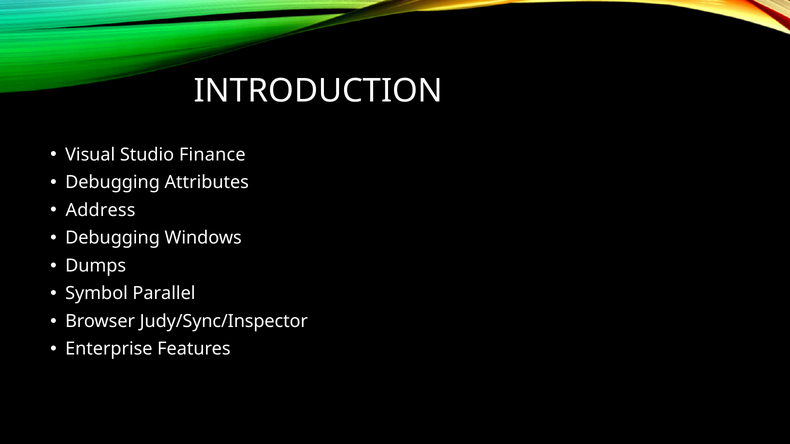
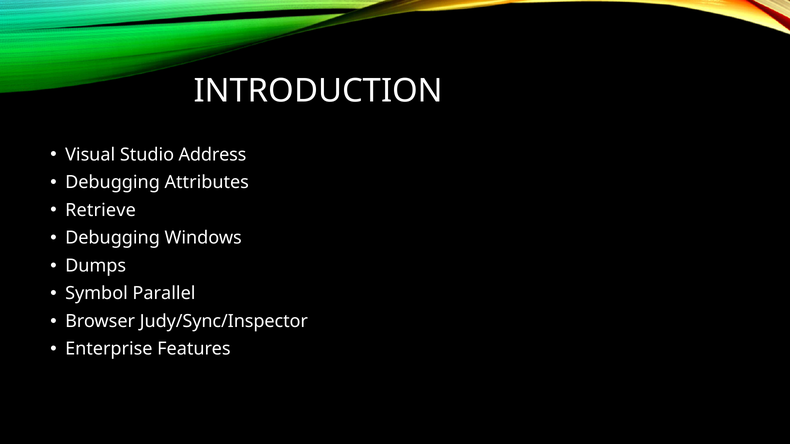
Finance: Finance -> Address (212, 155)
Address: Address -> Retrieve (101, 210)
